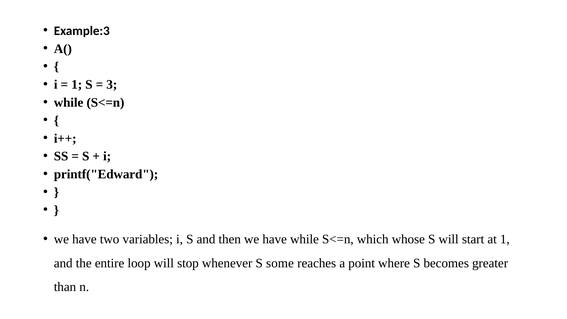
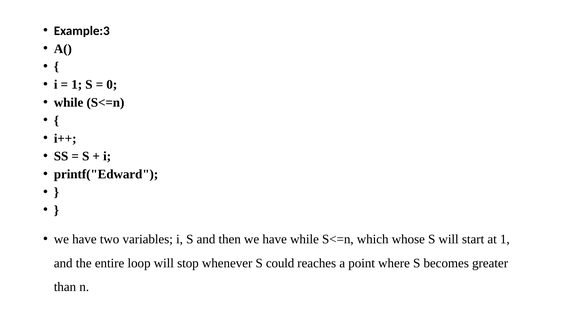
3: 3 -> 0 (112, 85)
some: some -> could (280, 263)
